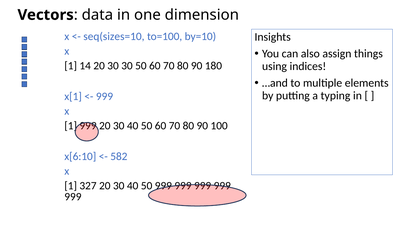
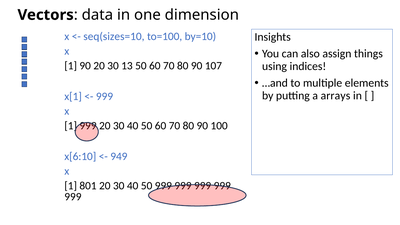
1 14: 14 -> 90 (85, 66)
30 30: 30 -> 13 (127, 66)
180: 180 -> 107 (213, 66)
typing: typing -> arrays (335, 96)
582: 582 -> 949 (119, 156)
327: 327 -> 801 (88, 186)
